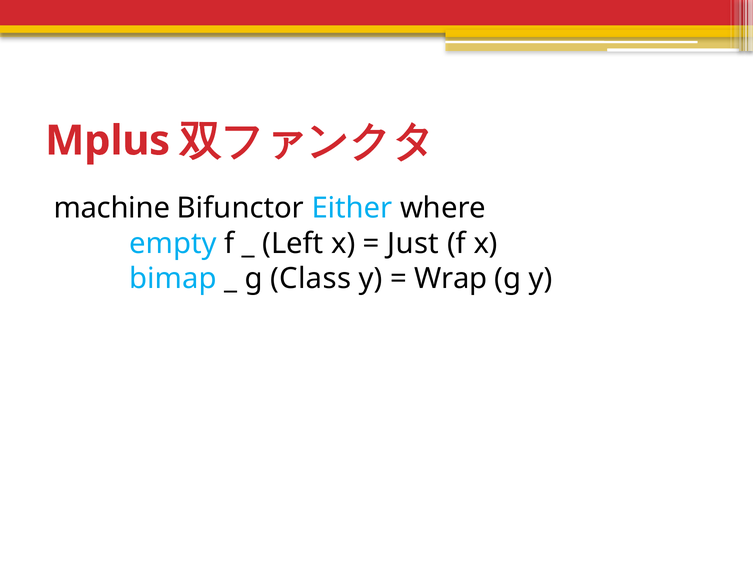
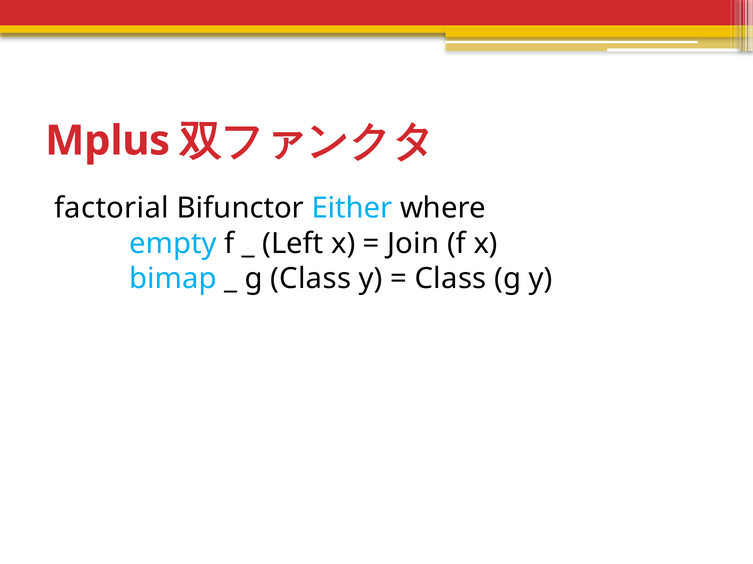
machine: machine -> factorial (112, 209)
Just: Just -> Join (413, 244)
Wrap: Wrap -> Class (451, 279)
